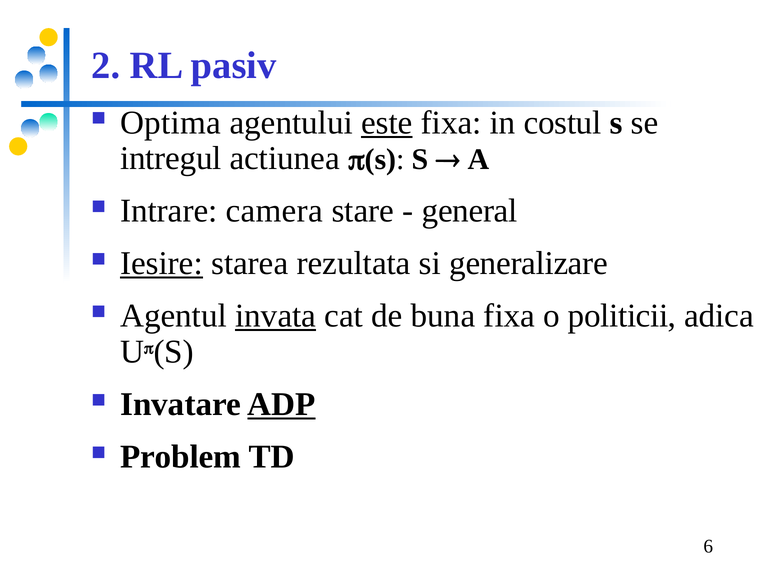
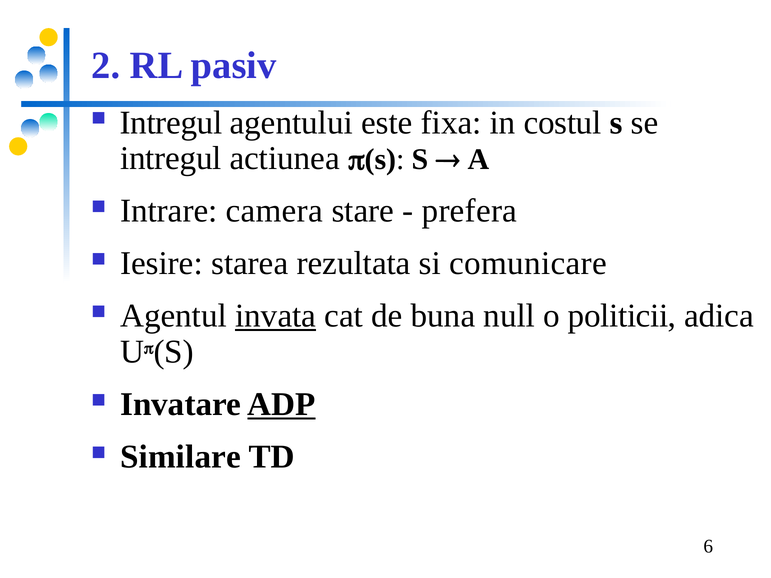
Optima: Optima -> Intregul (171, 123)
este underline: present -> none (387, 123)
general: general -> prefera (469, 211)
Iesire underline: present -> none (162, 264)
generalizare: generalizare -> comunicare (528, 264)
buna fixa: fixa -> null (509, 316)
Problem: Problem -> Similare (181, 457)
